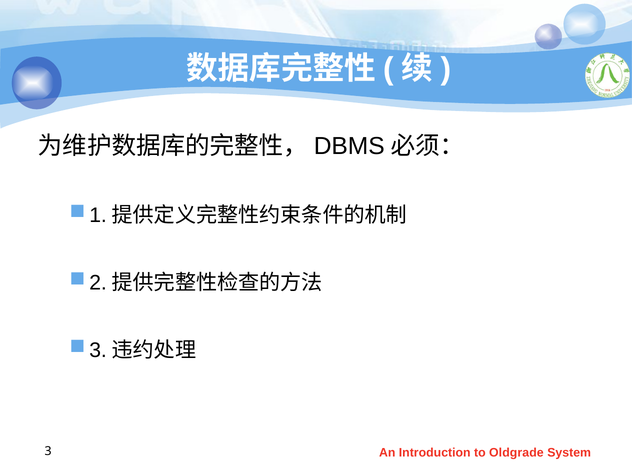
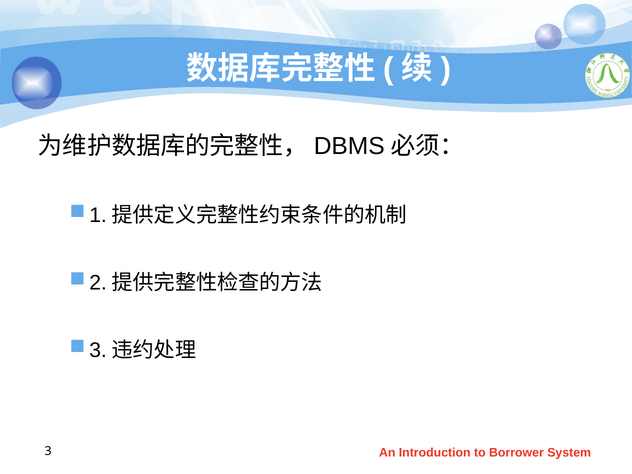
Oldgrade: Oldgrade -> Borrower (516, 452)
